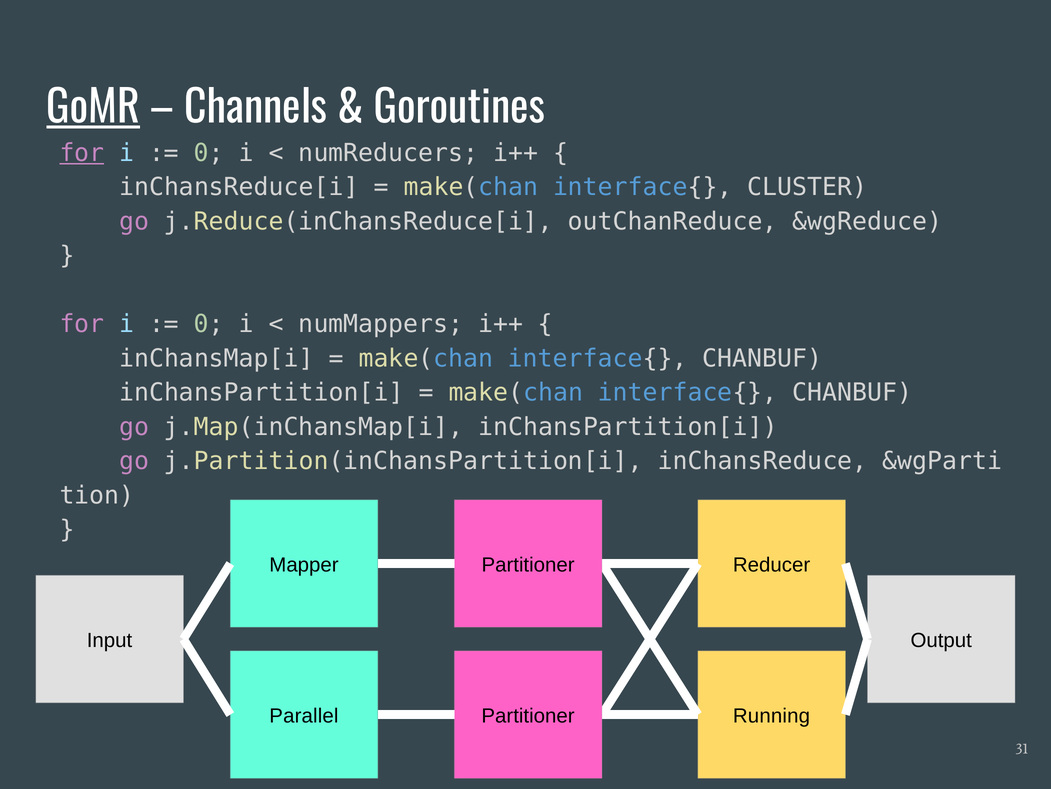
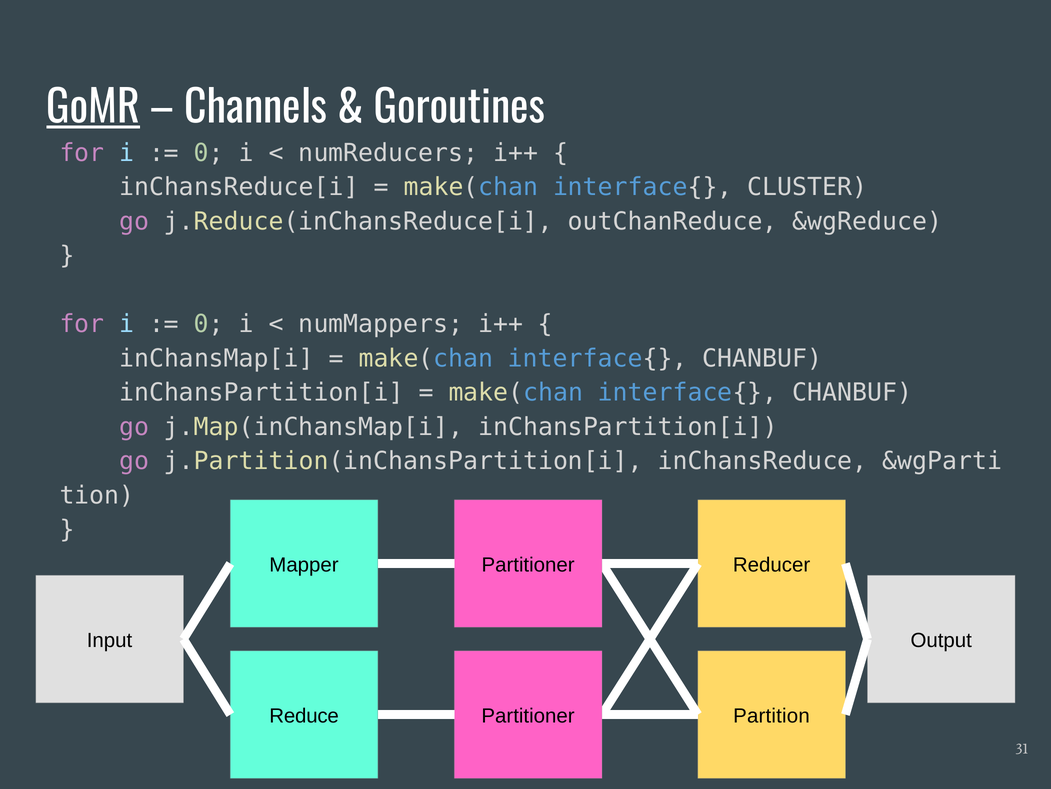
for underline: present -> none (82, 153)
Parallel: Parallel -> Reduce (304, 715)
Running: Running -> Partition (771, 715)
